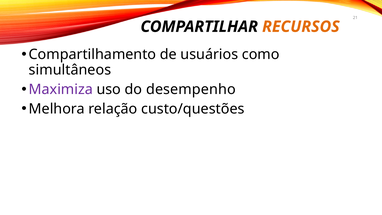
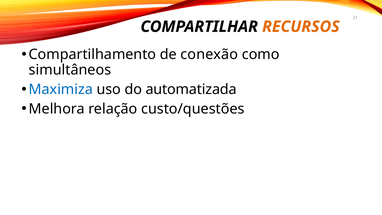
usuários: usuários -> conexão (209, 54)
Maximiza colour: purple -> blue (61, 89)
desempenho: desempenho -> automatizada (191, 89)
